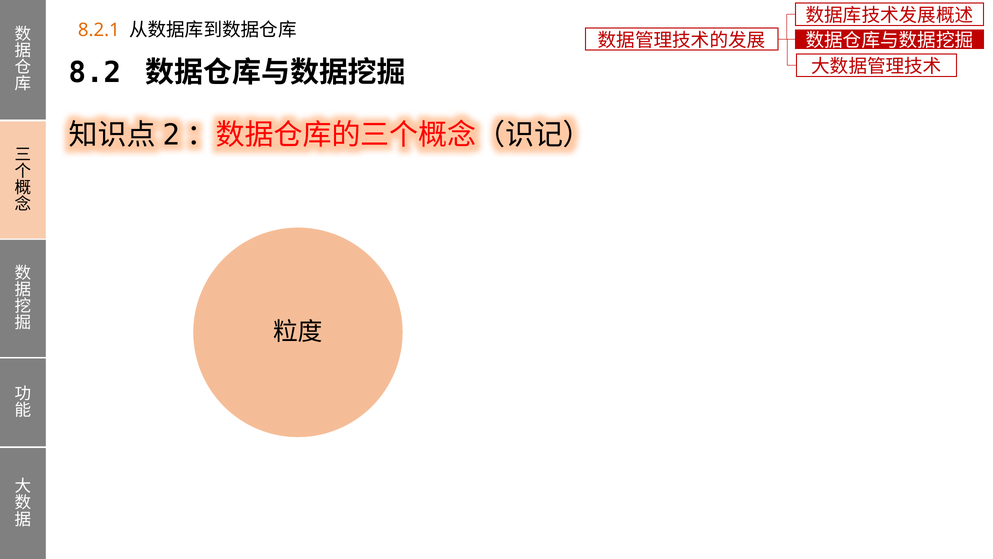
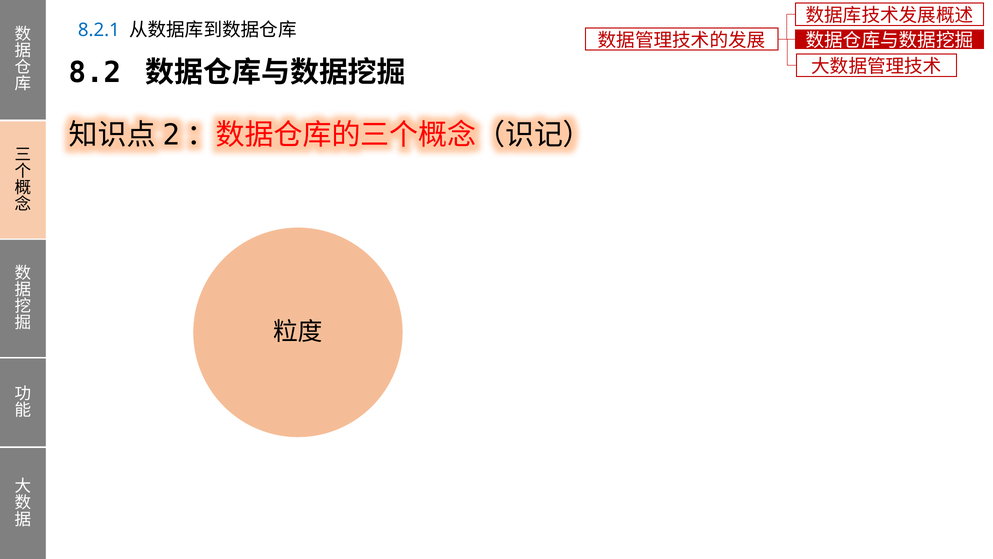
8.2.1 colour: orange -> blue (99, 30)
